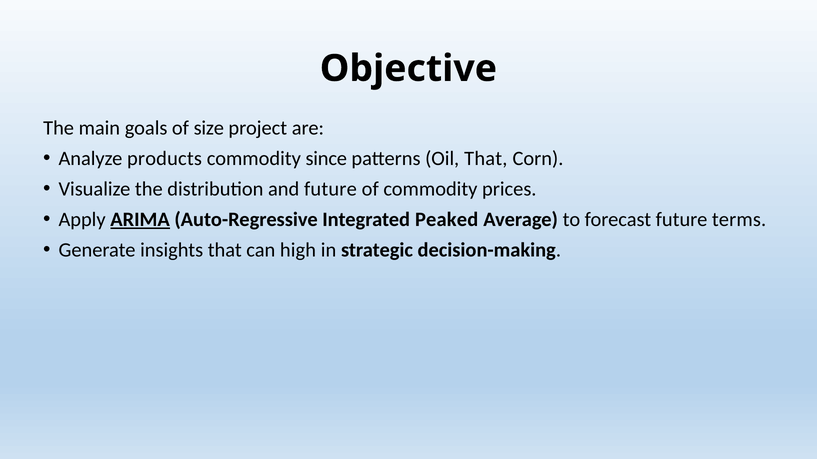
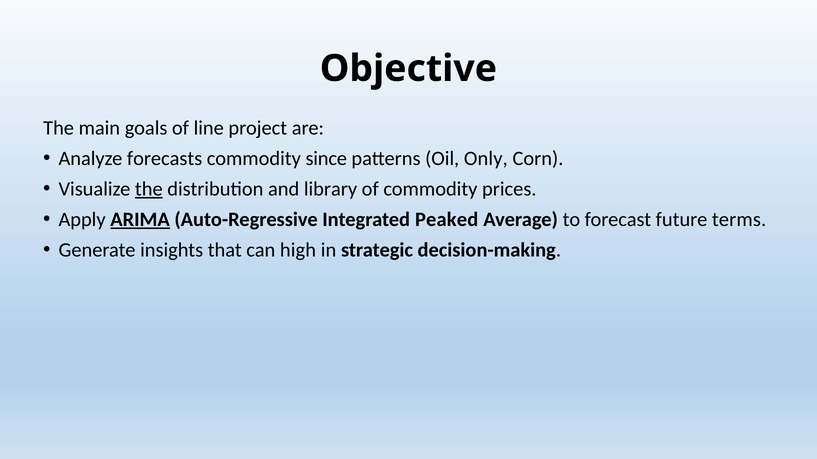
size: size -> line (209, 128)
products: products -> forecasts (165, 159)
Oil That: That -> Only (486, 159)
the underline: none -> present (149, 189)
and future: future -> library (331, 189)
